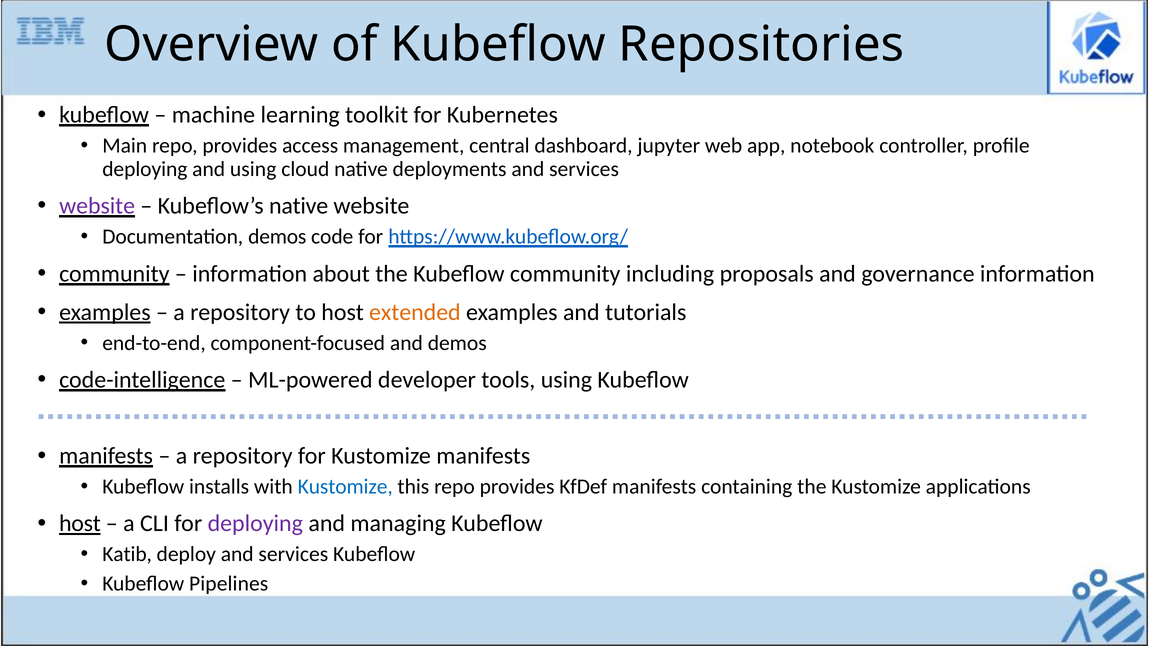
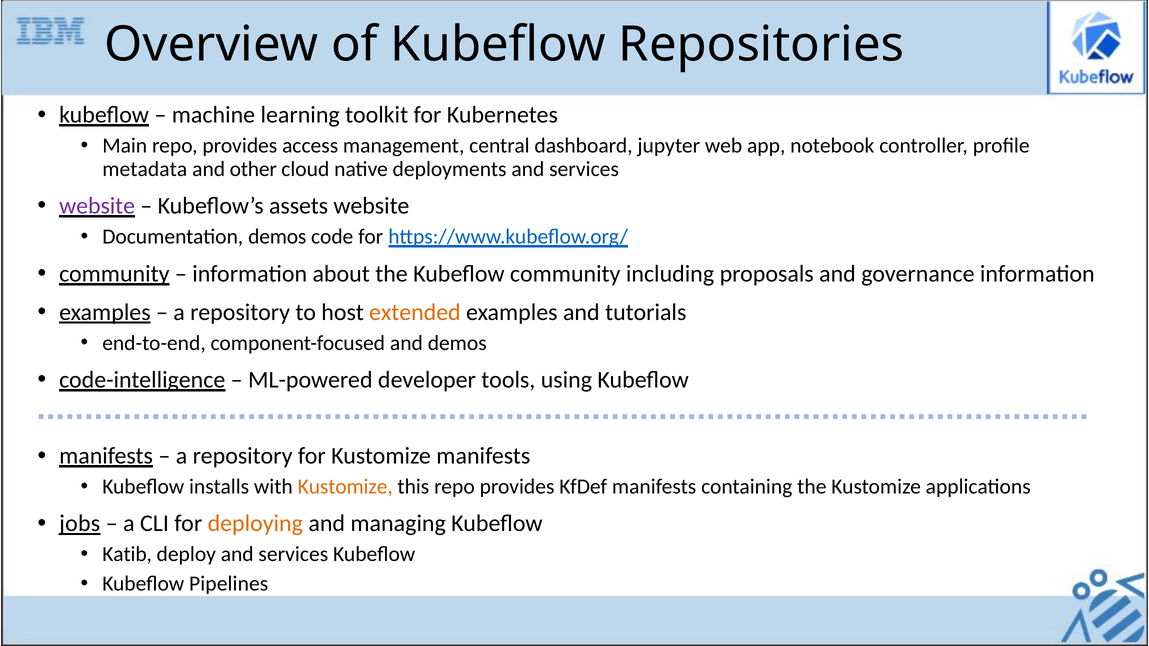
deploying: deploying -> metadata (145, 169)
and using: using -> other (253, 169)
Kubeflow’s native: native -> assets (299, 206)
Kustomize colour: blue -> orange (345, 487)
host: host -> jobs (80, 524)
deploying colour: purple -> orange (255, 524)
